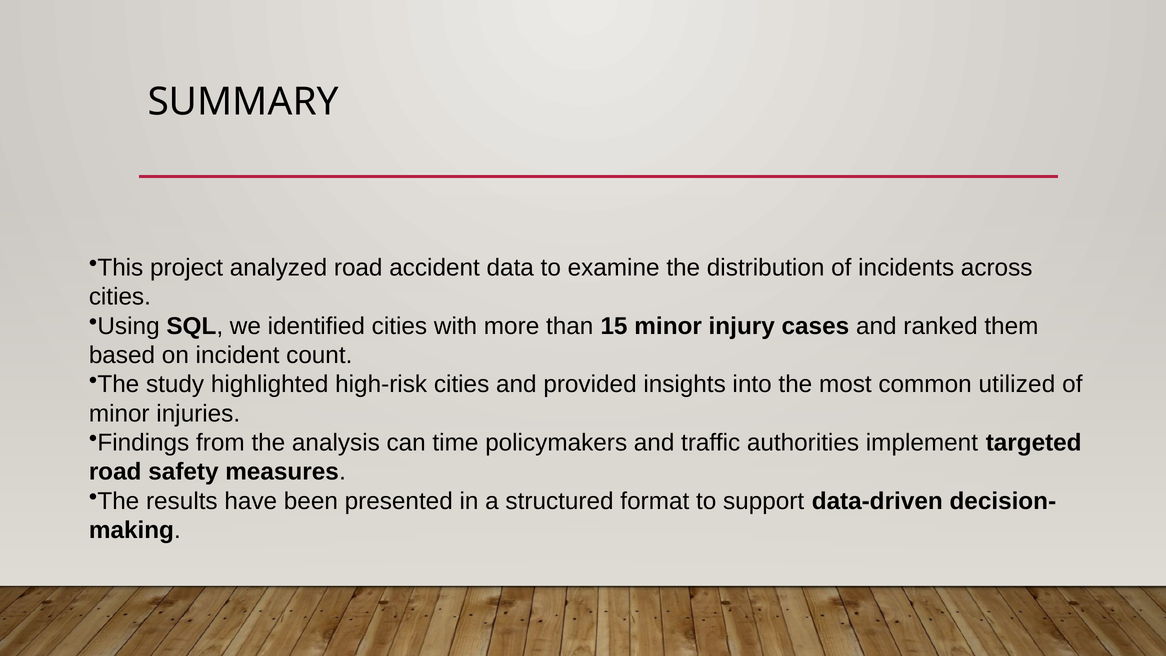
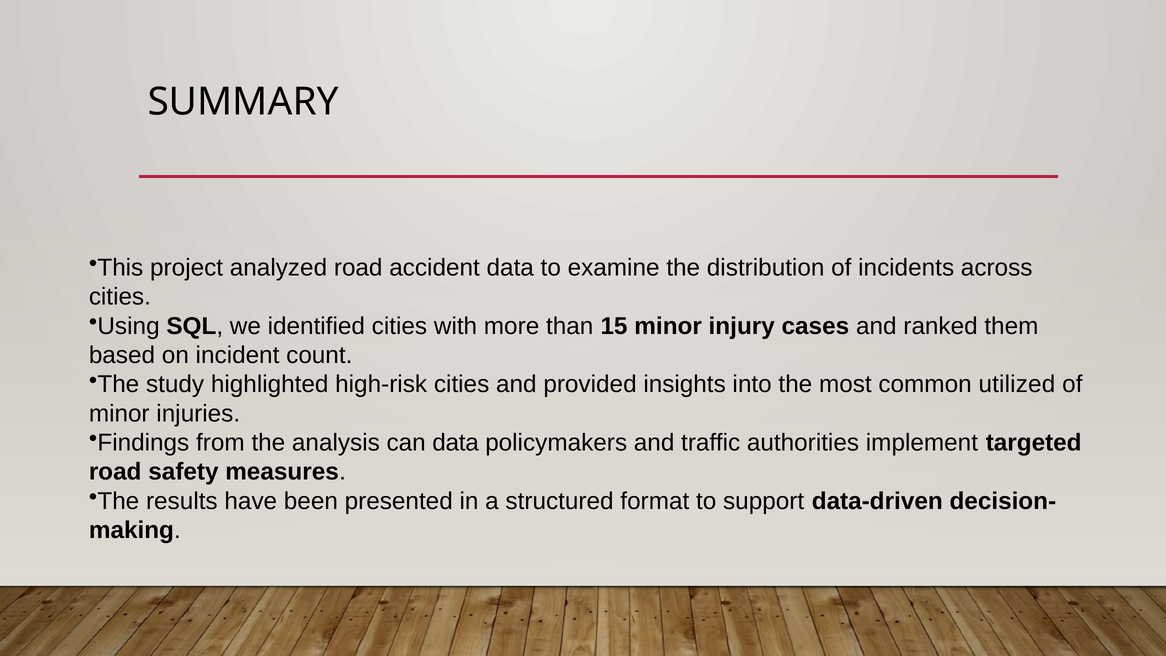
can time: time -> data (456, 443)
